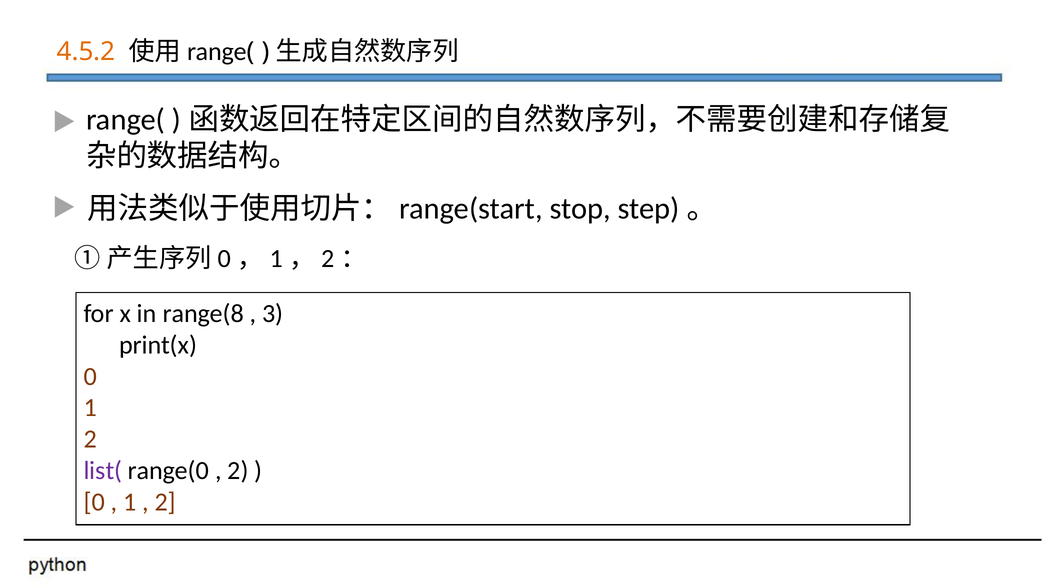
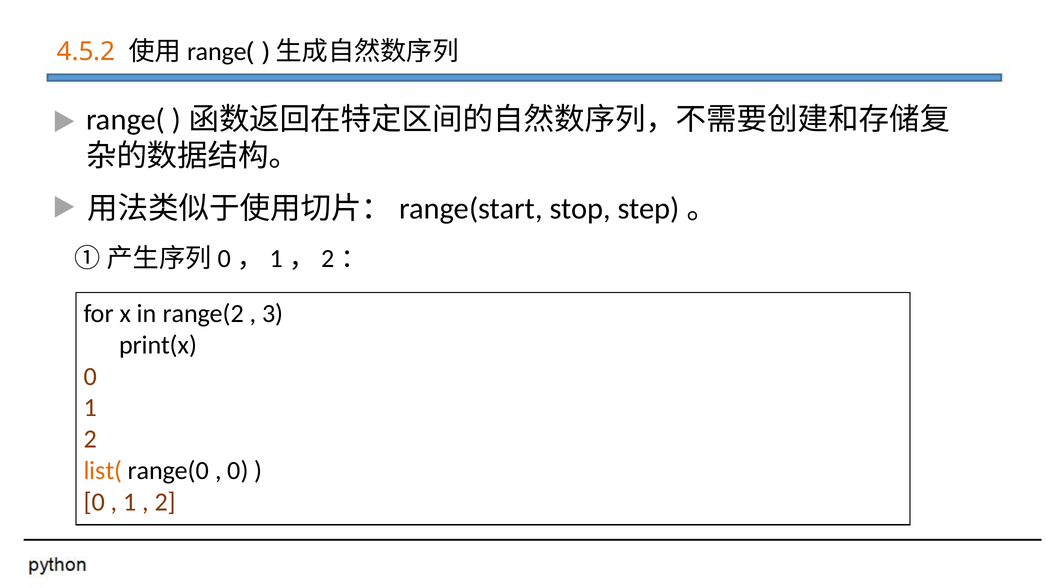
range(8: range(8 -> range(2 (203, 314)
list( colour: purple -> orange (103, 471)
2: 2 -> 0 (238, 471)
